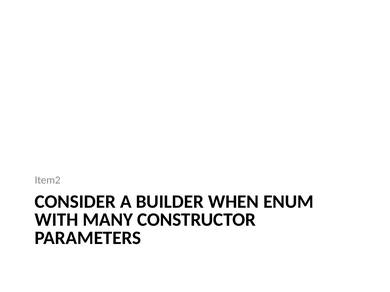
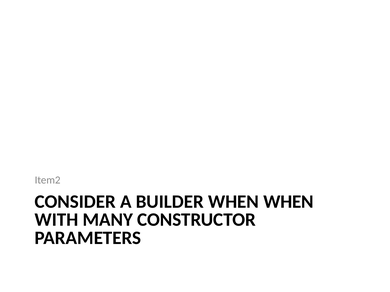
WHEN ENUM: ENUM -> WHEN (288, 202)
